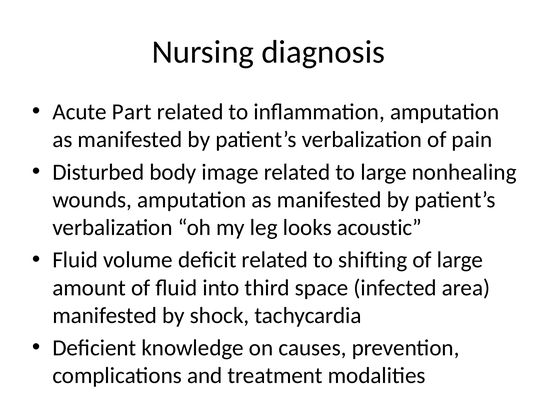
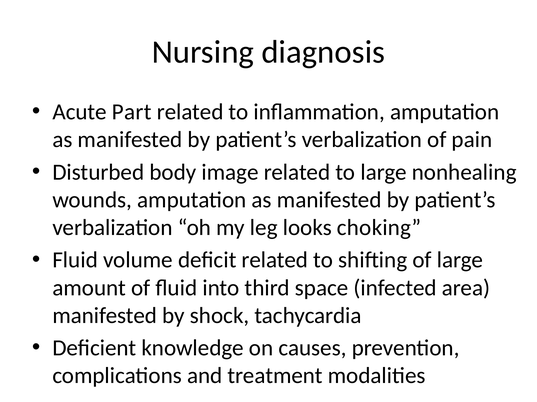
acoustic: acoustic -> choking (379, 228)
